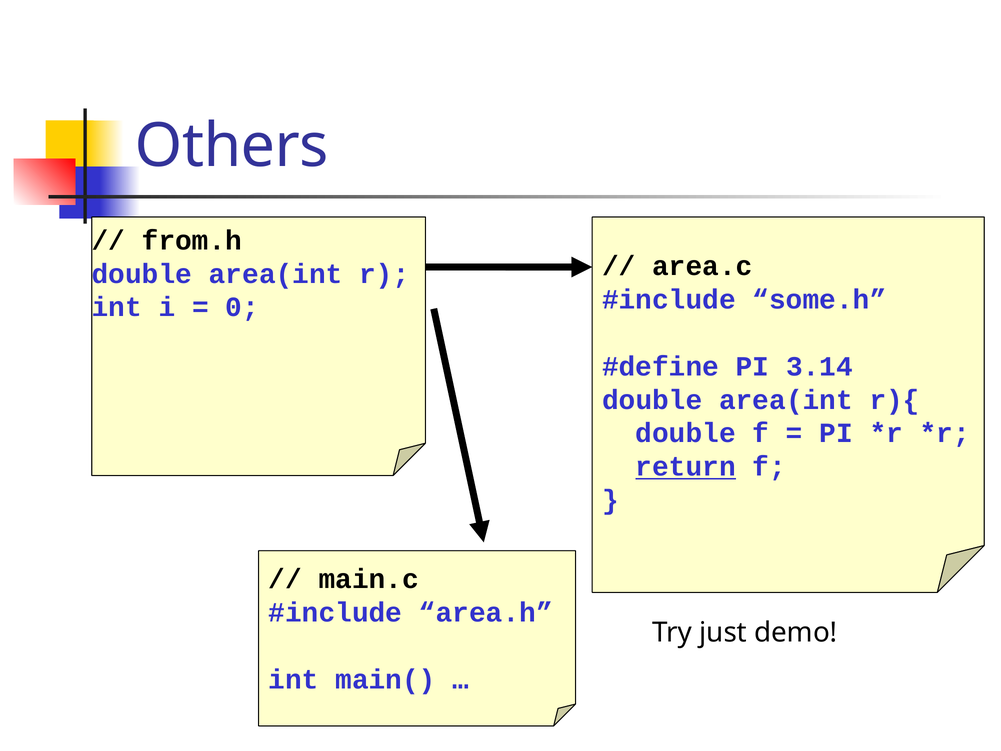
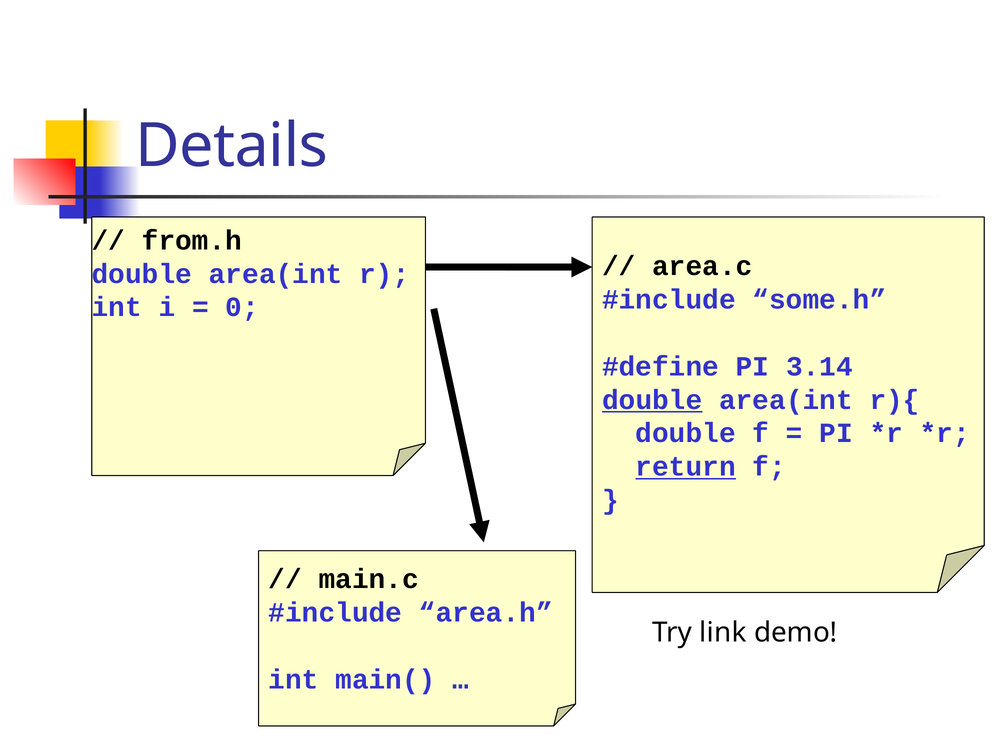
Others: Others -> Details (232, 146)
double underline: none -> present (652, 400)
just: just -> link (723, 633)
